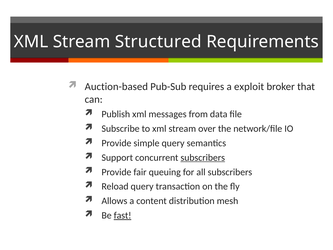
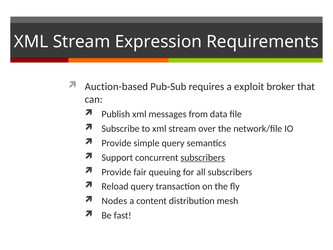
Structured: Structured -> Expression (158, 42)
Allows: Allows -> Nodes (114, 201)
fast underline: present -> none (123, 215)
